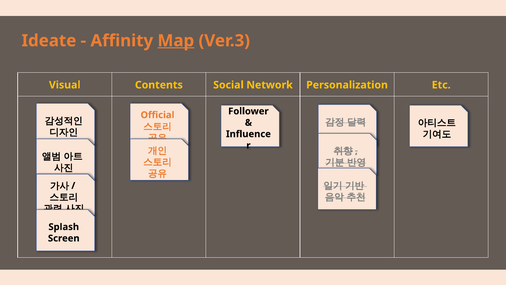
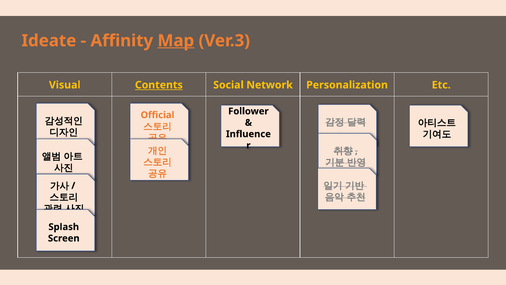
Contents underline: none -> present (159, 85)
